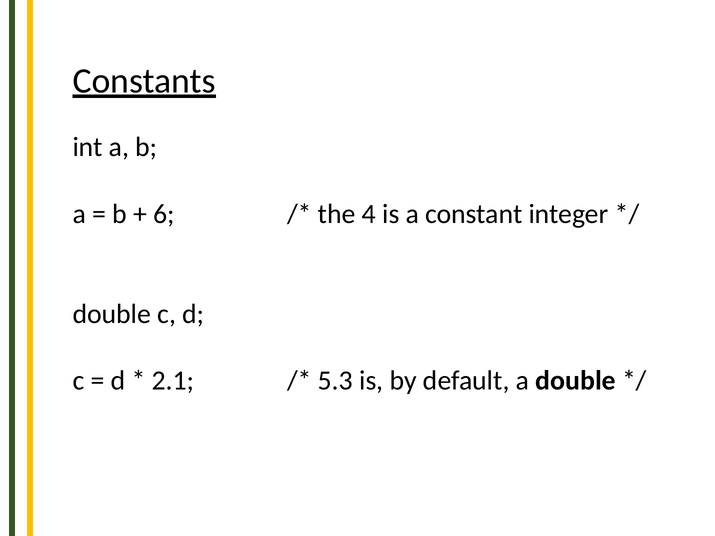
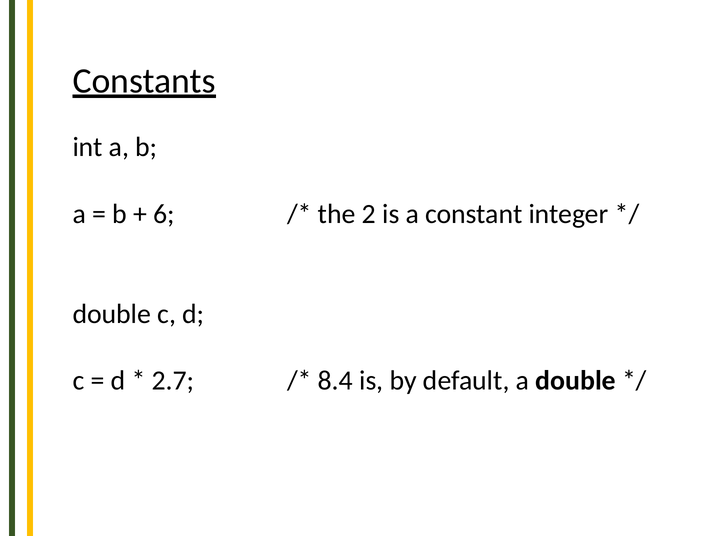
4: 4 -> 2 (369, 214)
2.1: 2.1 -> 2.7 (173, 381)
5.3: 5.3 -> 8.4 (335, 381)
